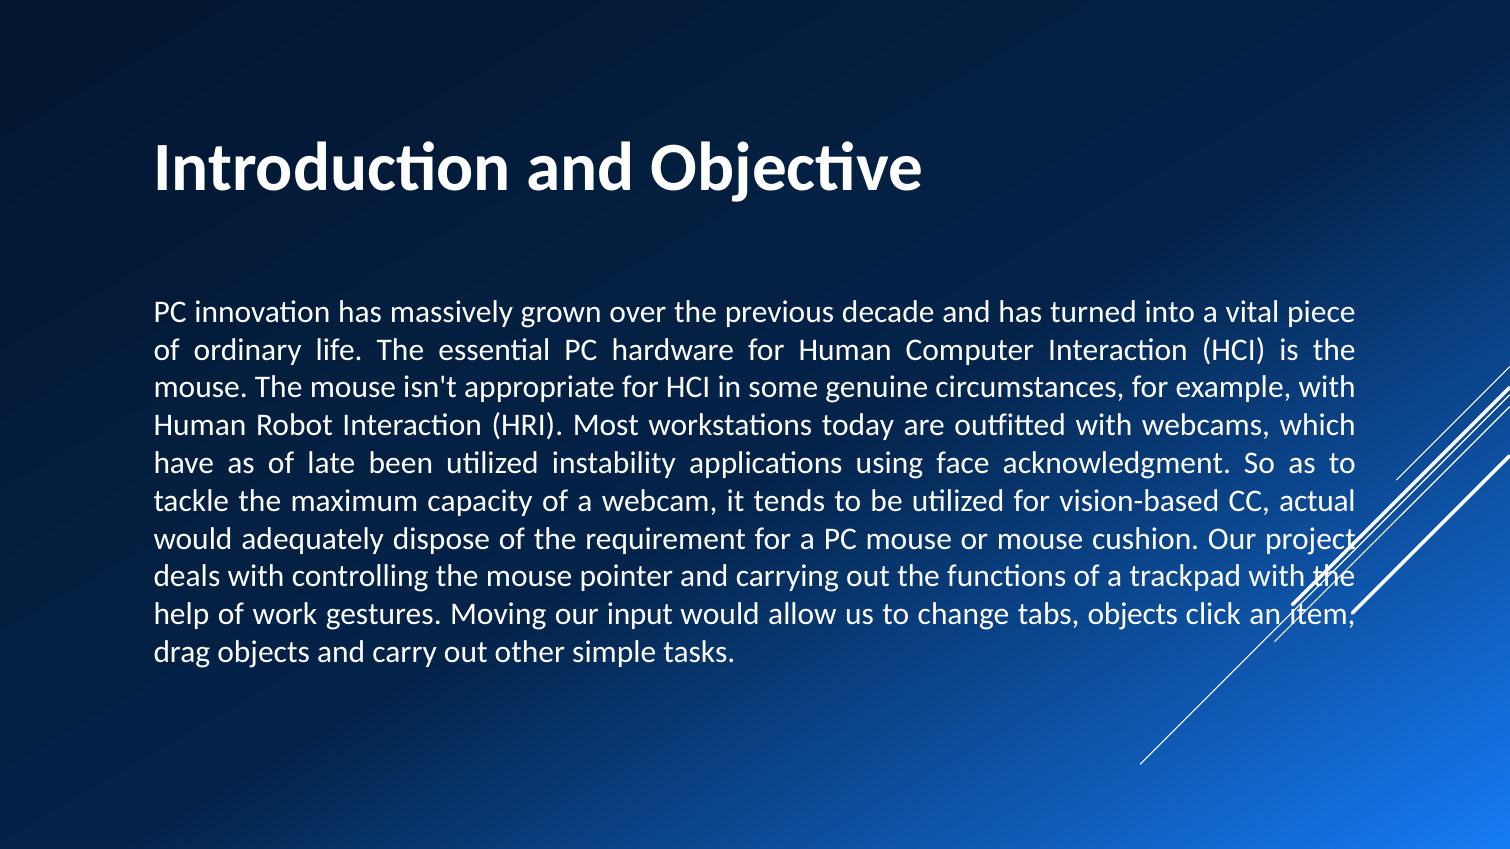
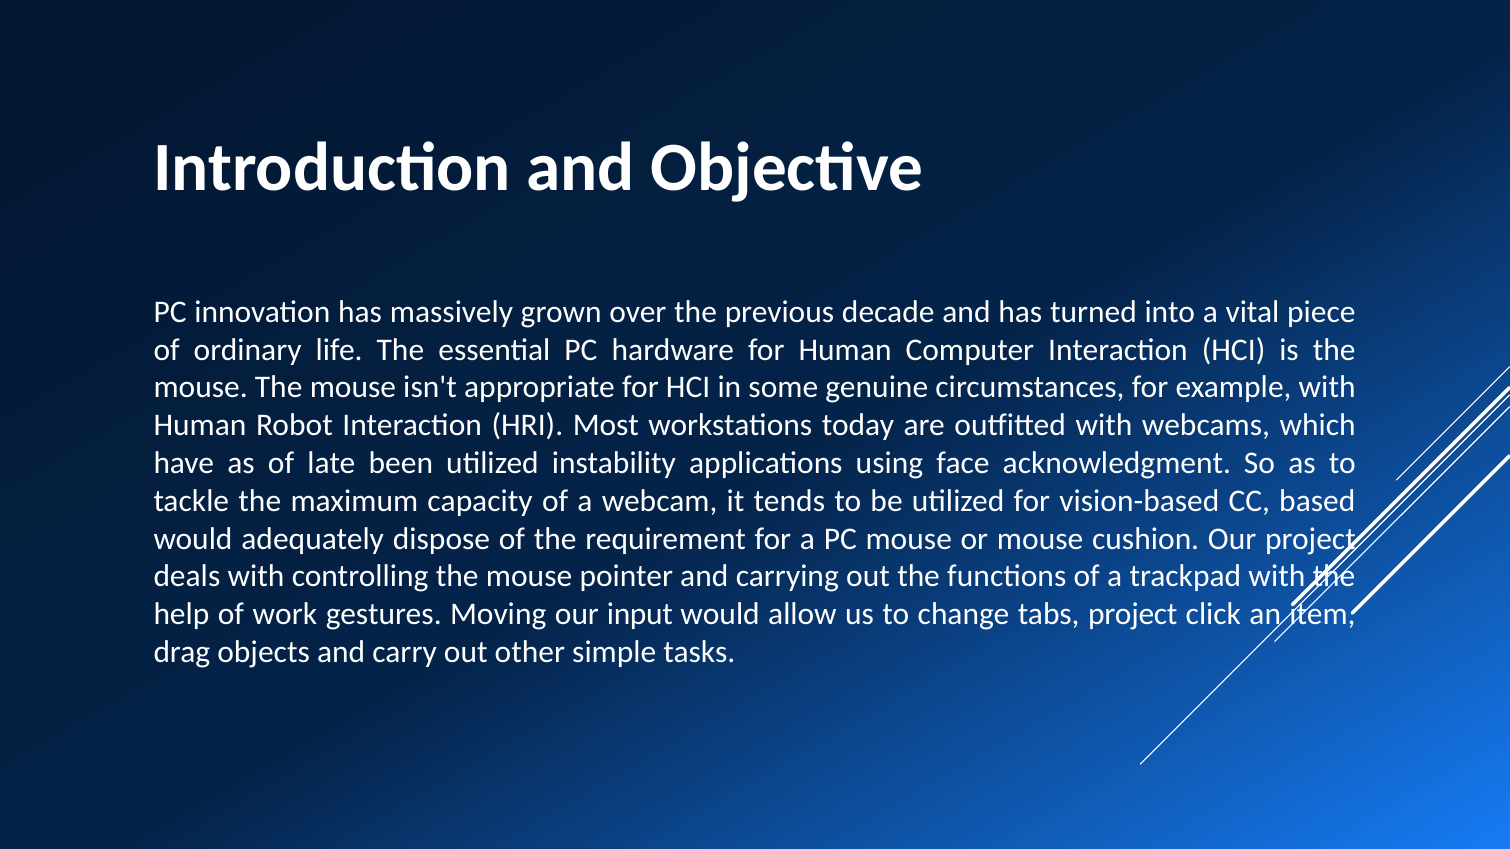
actual: actual -> based (1317, 501)
tabs objects: objects -> project (1133, 614)
